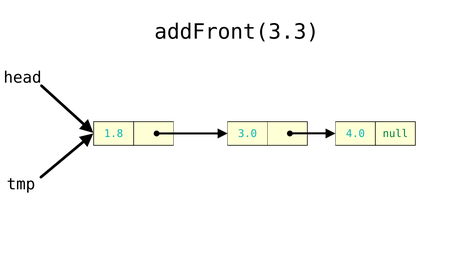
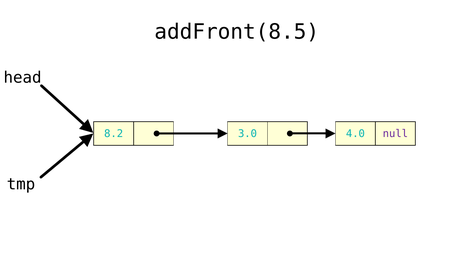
addFront(3.3: addFront(3.3 -> addFront(8.5 (237, 32)
1.8: 1.8 -> 8.2 (114, 133)
null colour: green -> purple (395, 133)
